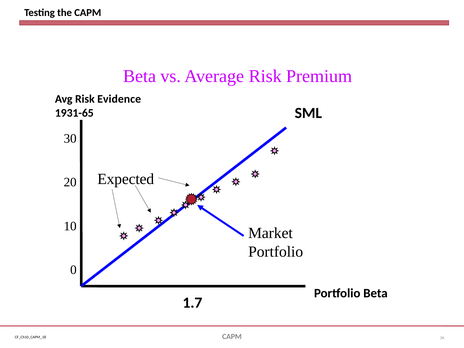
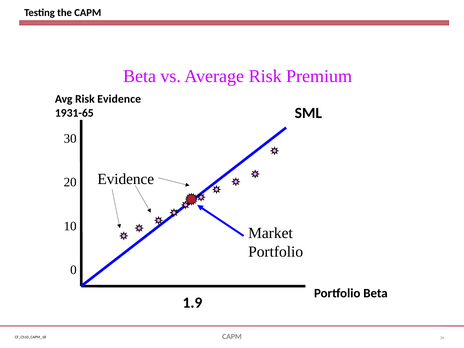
Expected: Expected -> Evidence (126, 179)
1.7: 1.7 -> 1.9 (192, 303)
